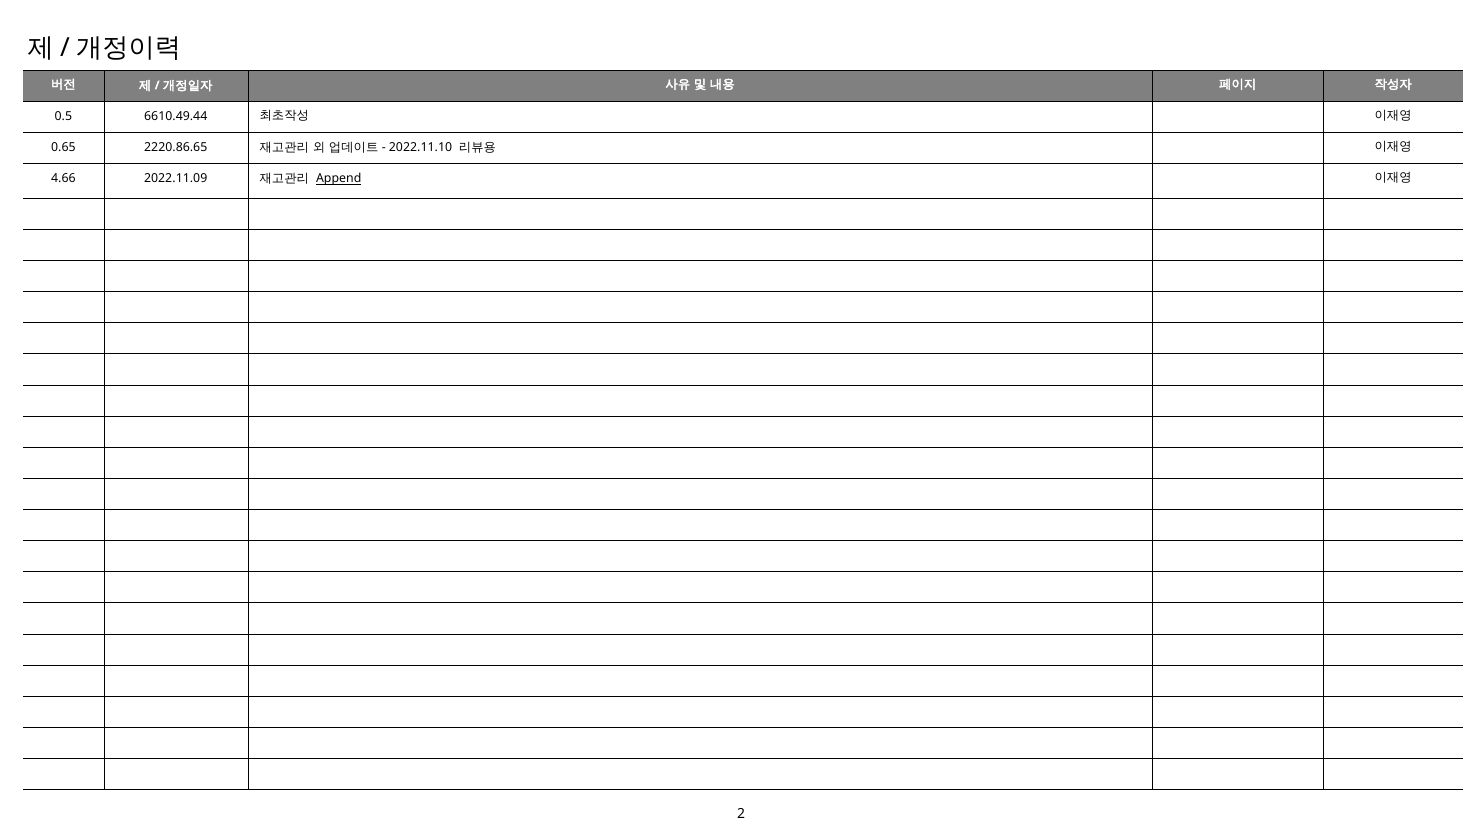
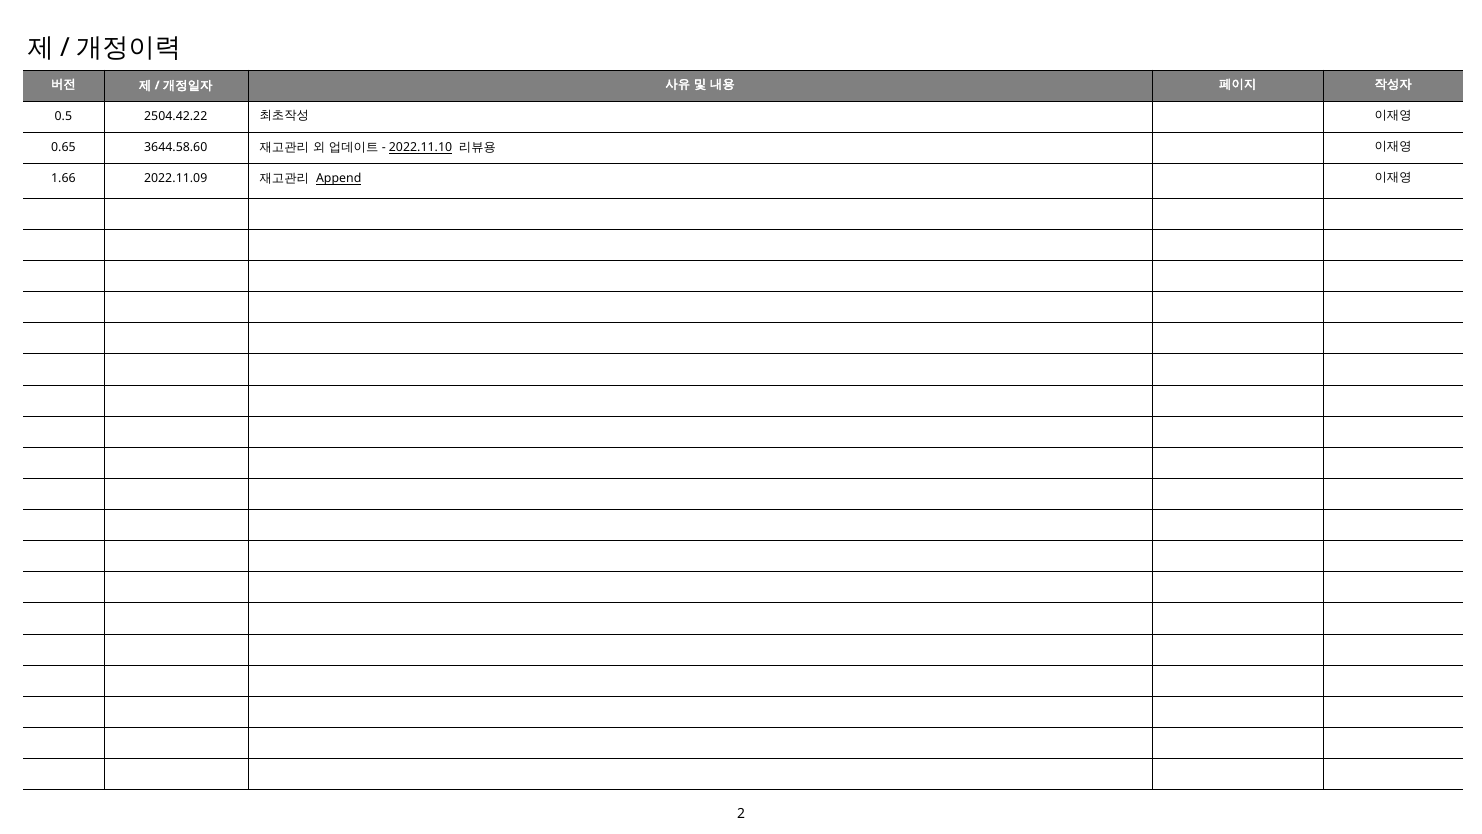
6610.49.44: 6610.49.44 -> 2504.42.22 (176, 116)
2220.86.65: 2220.86.65 -> 3644.58.60 (176, 148)
2022.11.10 underline: none -> present (421, 148)
4.66: 4.66 -> 1.66 (63, 179)
